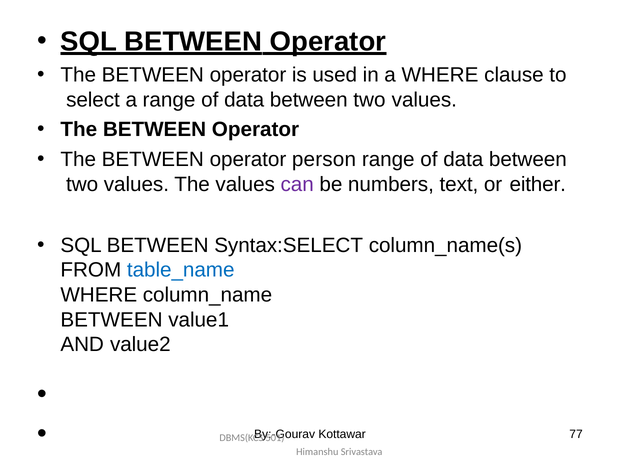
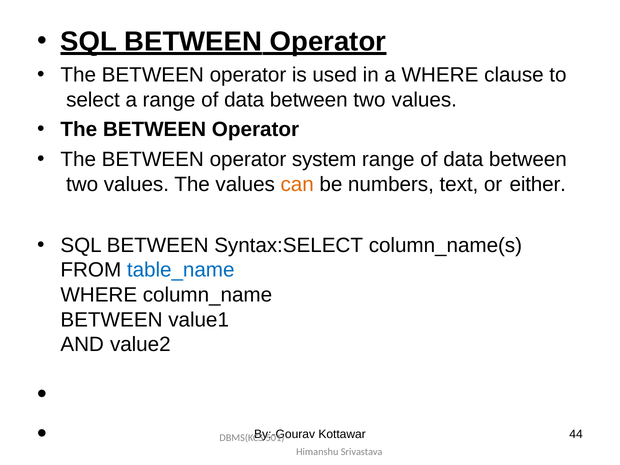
person: person -> system (324, 159)
can colour: purple -> orange (297, 184)
77: 77 -> 44 (576, 434)
